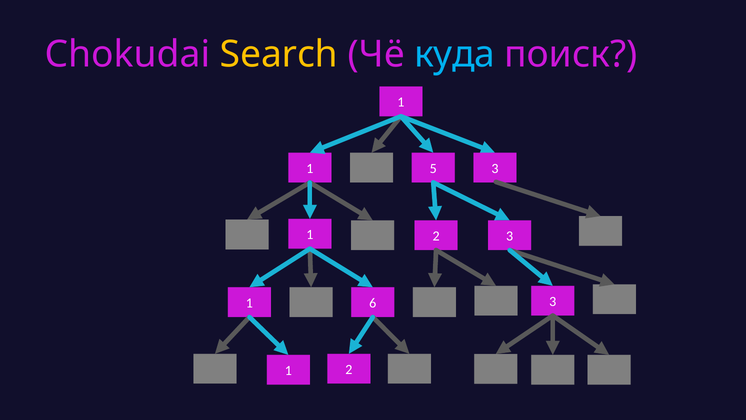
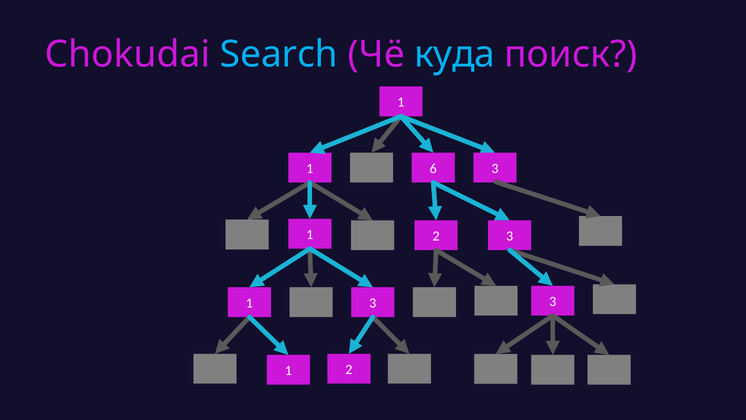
Search colour: yellow -> light blue (279, 54)
5: 5 -> 6 (433, 168)
6: 6 -> 3 (373, 303)
